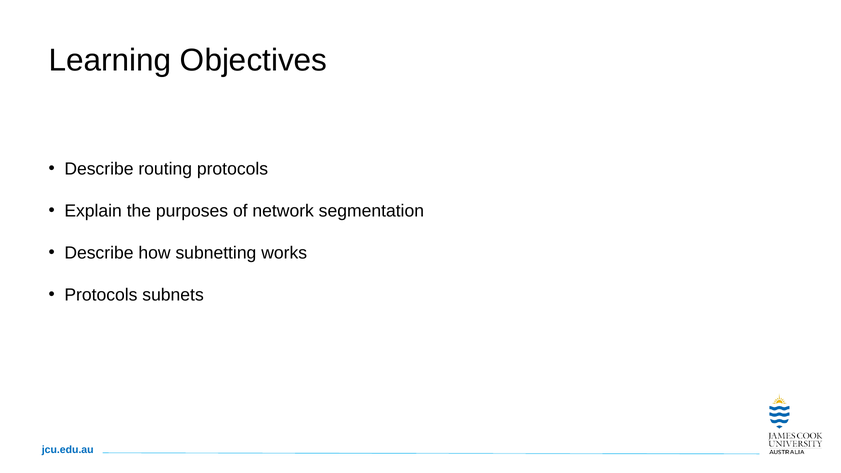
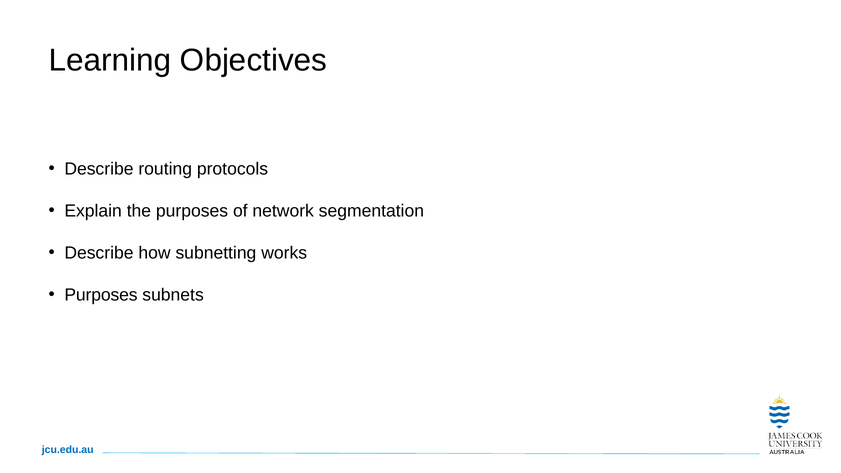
Protocols: Protocols -> Purposes (101, 295)
